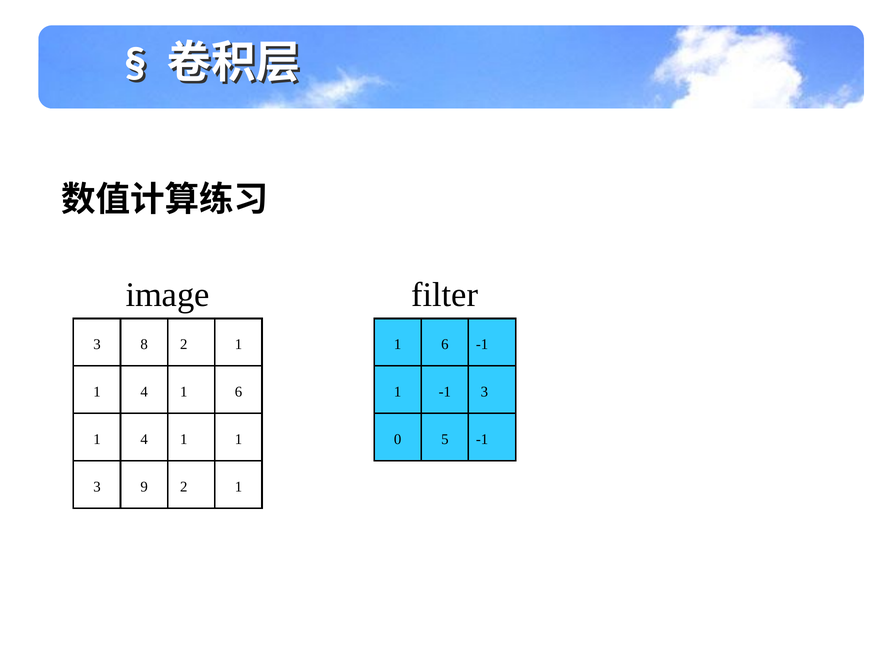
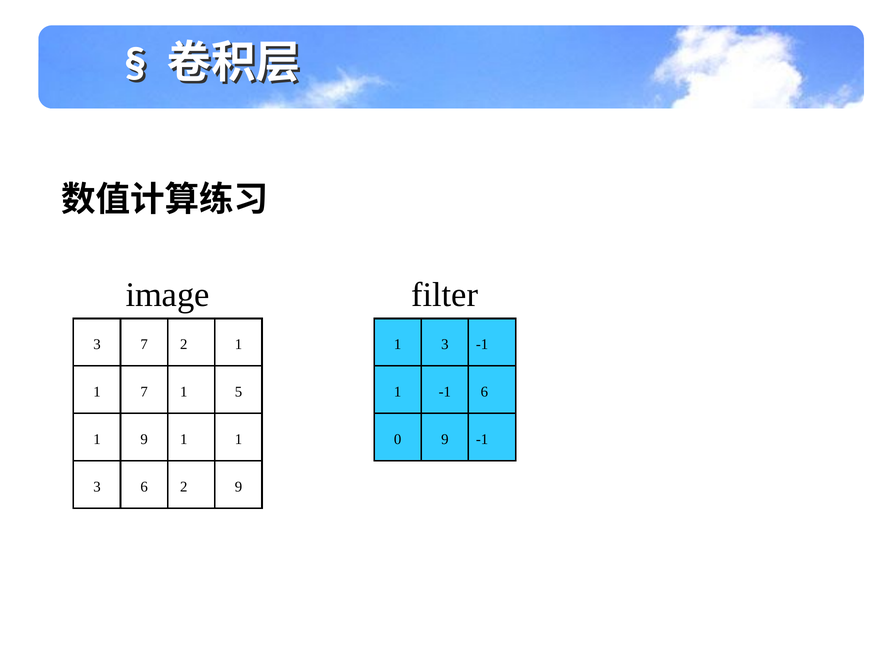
3 8: 8 -> 7 (144, 344)
6: 6 -> 3 (445, 344)
4: 4 -> 7 (144, 392)
6: 6 -> 5 (238, 392)
-1 3: 3 -> 6 (484, 392)
4: 4 -> 9 (144, 439)
0 5: 5 -> 9 (445, 439)
3 9: 9 -> 6 (144, 487)
1: 1 -> 9 (238, 487)
